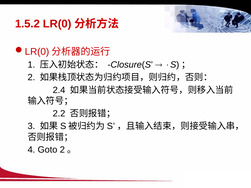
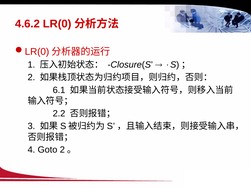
1.5.2: 1.5.2 -> 4.6.2 (27, 24)
2.4: 2.4 -> 6.1 (59, 90)
